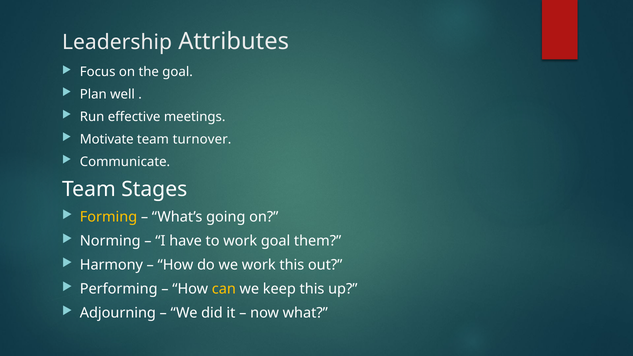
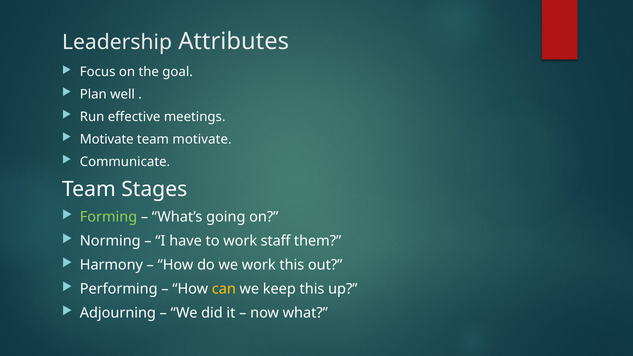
team turnover: turnover -> motivate (202, 139)
Forming colour: yellow -> light green (109, 217)
work goal: goal -> staff (276, 241)
